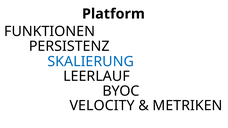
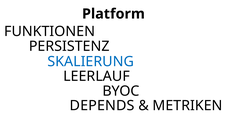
VELOCITY: VELOCITY -> DEPENDS (102, 106)
